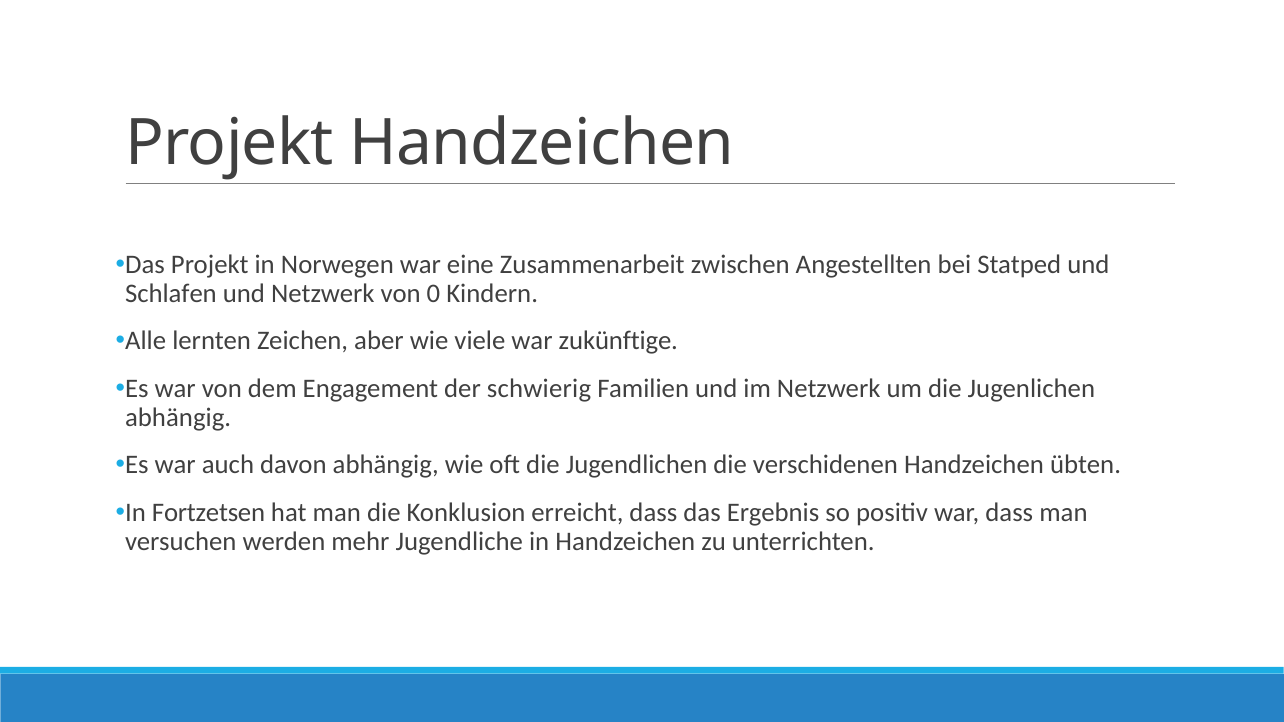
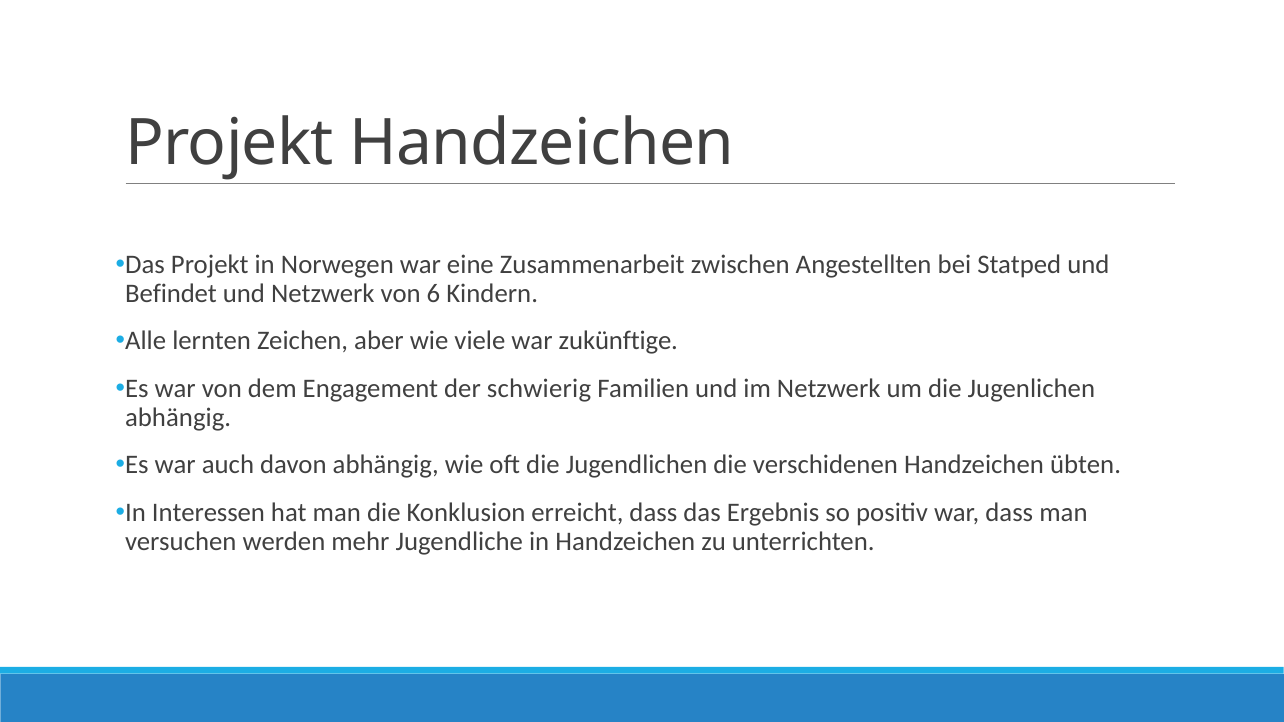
Schlafen: Schlafen -> Befindet (171, 293)
0: 0 -> 6 (433, 293)
Fortzetsen: Fortzetsen -> Interessen (208, 513)
